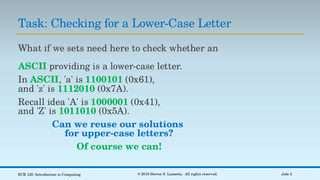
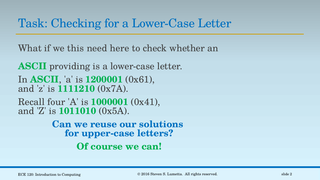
sets: sets -> this (76, 48)
1100101: 1100101 -> 1200001 (104, 80)
1112010: 1112010 -> 1111210 (76, 89)
idea: idea -> four (56, 102)
